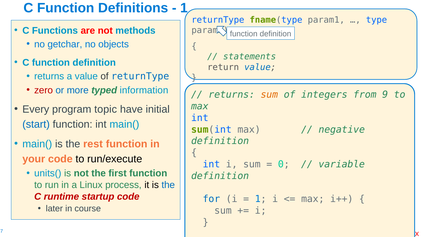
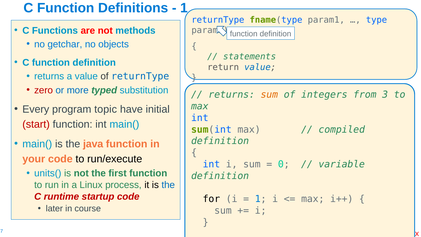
information: information -> substitution (144, 90)
9: 9 -> 3 (385, 95)
start colour: blue -> red (36, 124)
negative: negative -> compiled (342, 129)
rest: rest -> java (93, 144)
for colour: blue -> black (211, 199)
